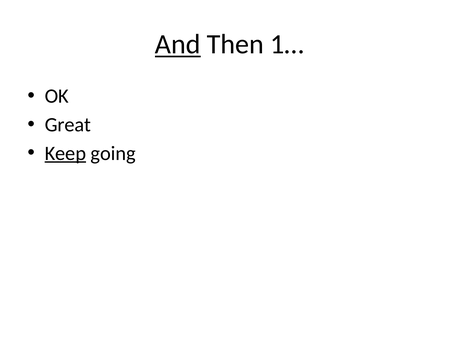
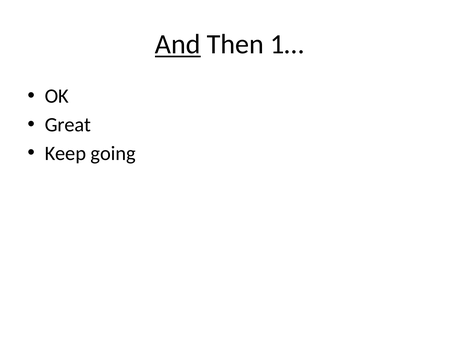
Keep underline: present -> none (65, 153)
